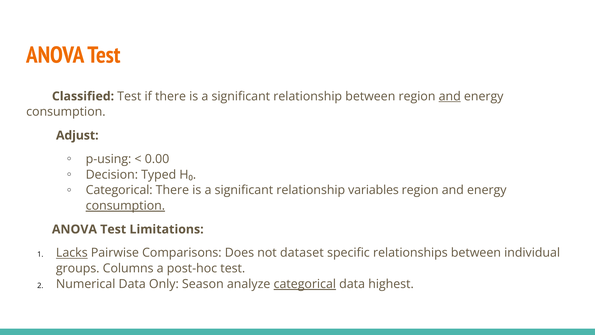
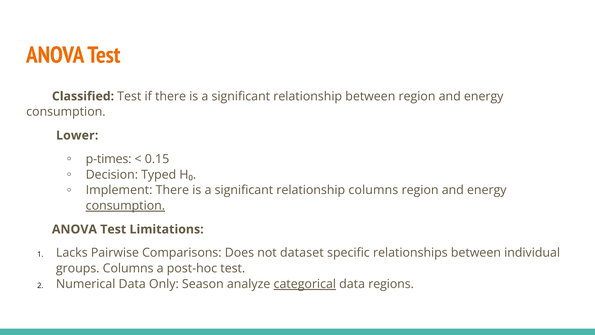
and underline: present -> none (450, 96)
Adjust: Adjust -> Lower (77, 135)
p-using: p-using -> p-times (109, 159)
0.00: 0.00 -> 0.15 (157, 159)
Categorical: Categorical -> Implement (119, 190)
relationship variables: variables -> columns (373, 190)
Lacks underline: present -> none (72, 253)
highest: highest -> regions (391, 284)
